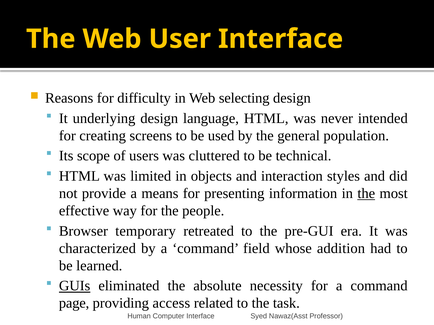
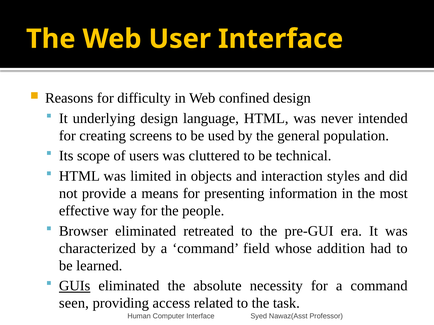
selecting: selecting -> confined (244, 98)
the underline: present -> none (366, 194)
Browser temporary: temporary -> eliminated (146, 231)
page: page -> seen (74, 304)
